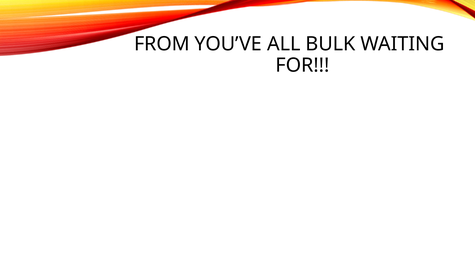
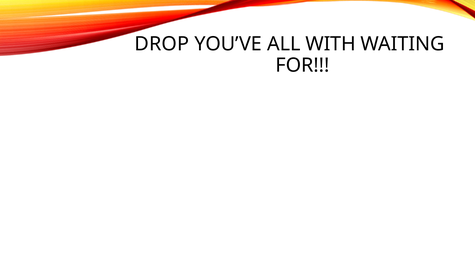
FROM: FROM -> DROP (162, 44)
BULK: BULK -> WITH (331, 44)
